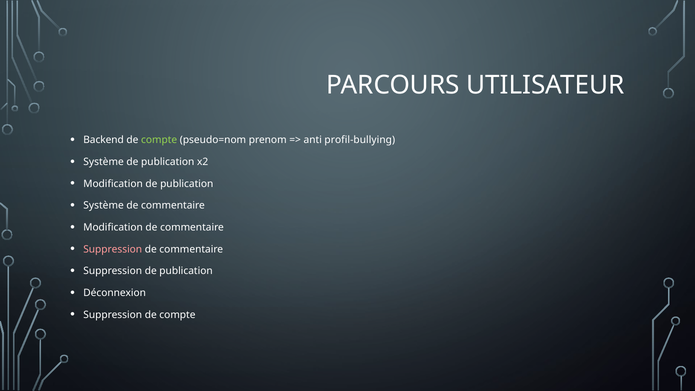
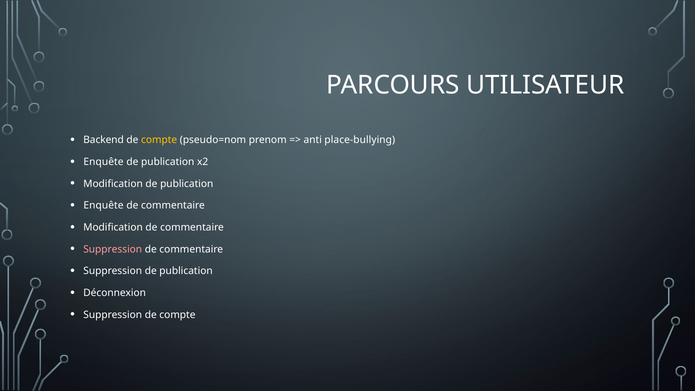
compte colour: light green -> yellow (159, 140)
profil-bullying: profil-bullying -> place-bullying (360, 140)
Système: Système -> Enquête (104, 162)
Système: Système -> Enquête (104, 206)
